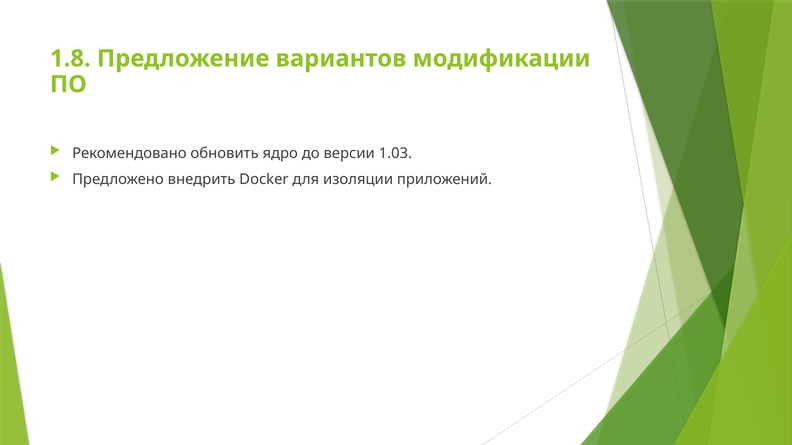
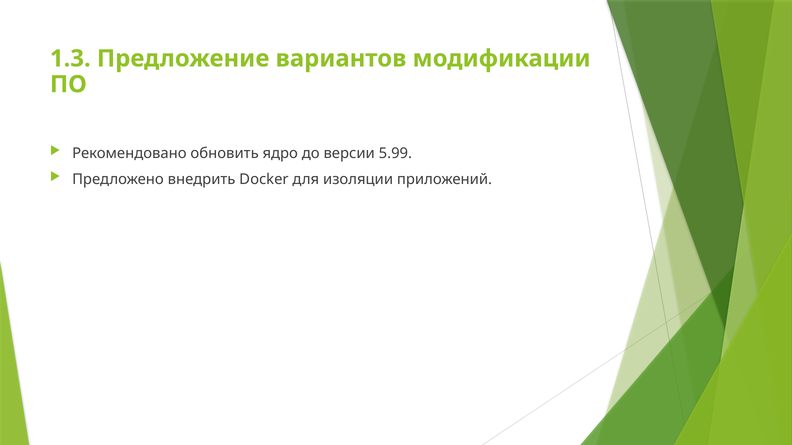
1.8: 1.8 -> 1.3 (70, 59)
1.03: 1.03 -> 5.99 (395, 153)
